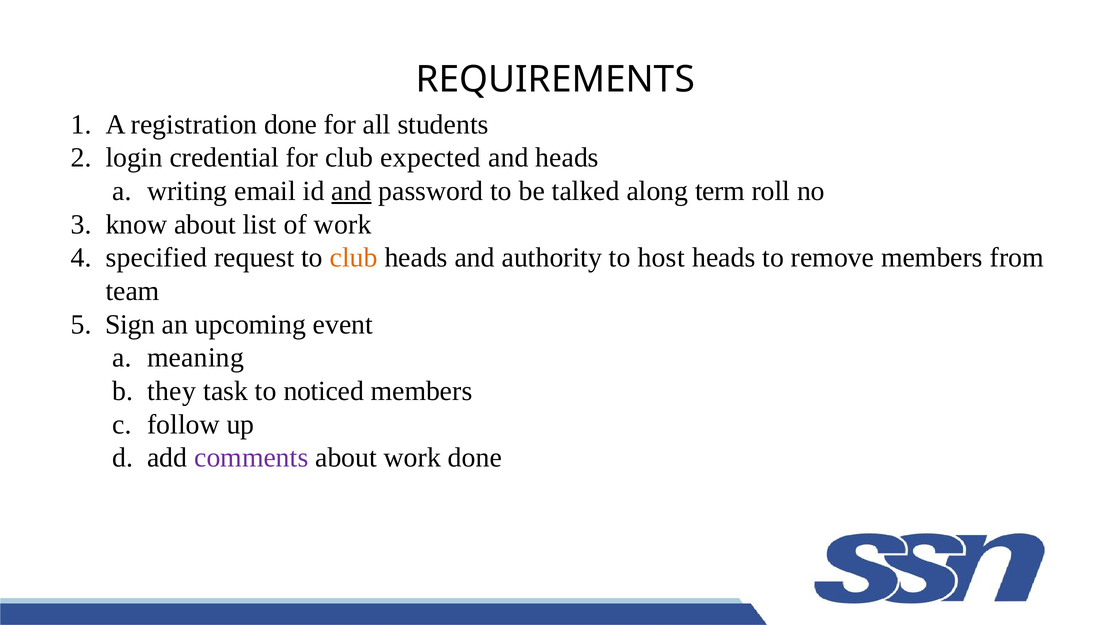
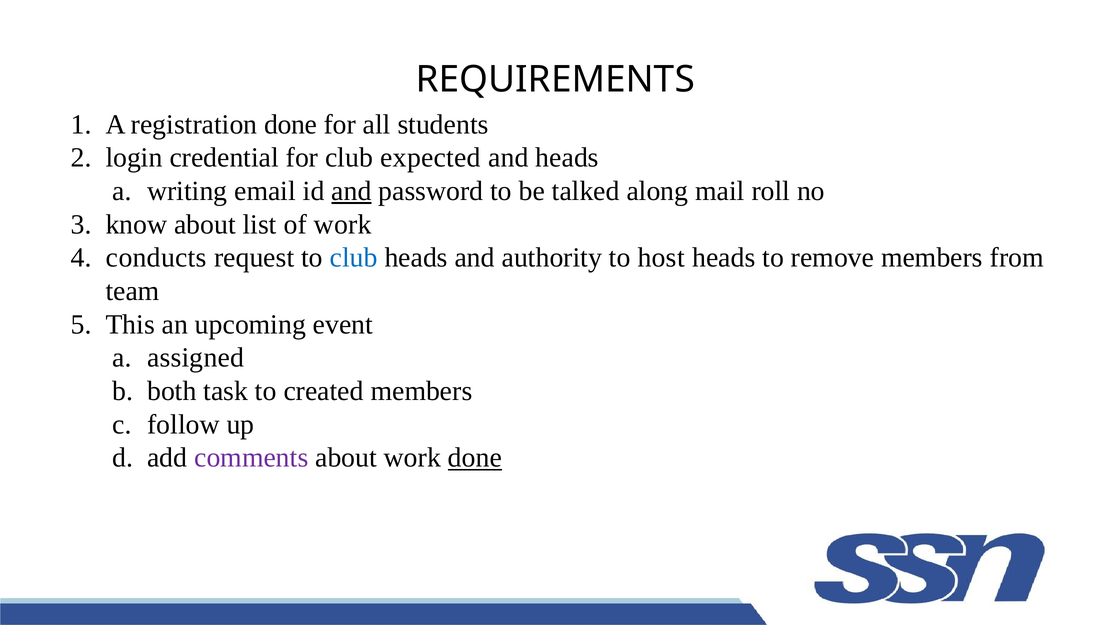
term: term -> mail (720, 191)
specified: specified -> conducts (156, 258)
club colour: orange -> blue (354, 258)
Sign: Sign -> This (130, 324)
meaning: meaning -> assigned (196, 358)
they: they -> both (172, 391)
noticed: noticed -> created (324, 391)
done underline: none -> present (475, 458)
